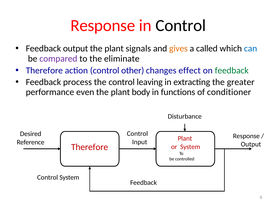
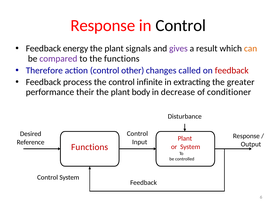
Feedback output: output -> energy (76, 48)
gives colour: orange -> purple (178, 48)
called: called -> result (207, 48)
can colour: blue -> orange (251, 48)
the eliminate: eliminate -> functions (122, 59)
effect: effect -> called (190, 70)
feedback colour: green -> red (232, 70)
leaving: leaving -> infinite (150, 82)
even: even -> their (85, 92)
functions: functions -> decrease (178, 92)
Therefore: Therefore -> Functions (90, 147)
